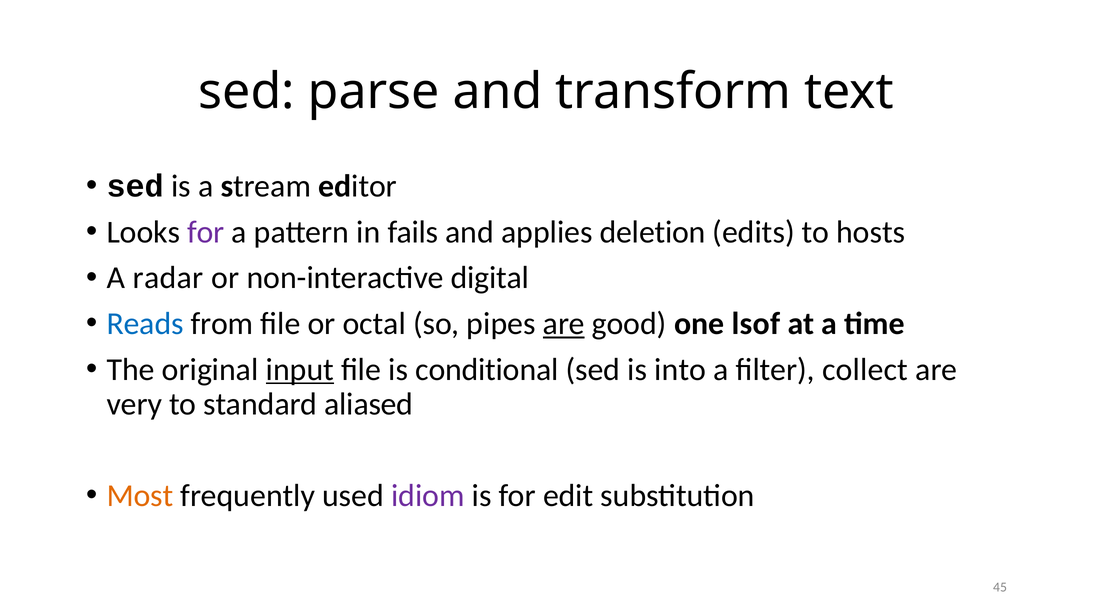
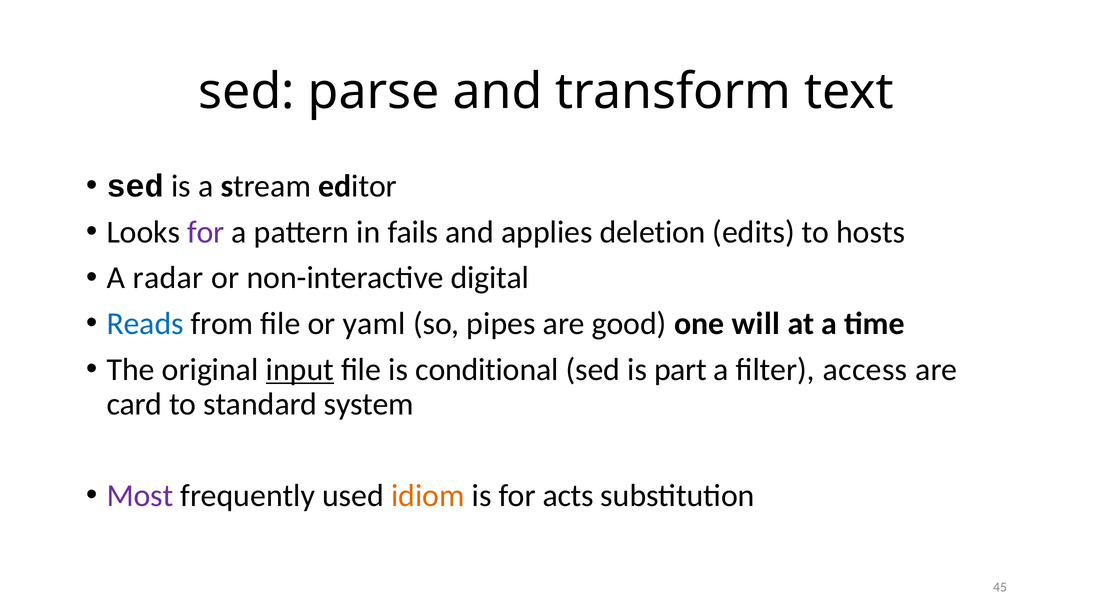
octal: octal -> yaml (374, 324)
are underline: present -> none (564, 324)
lsof: lsof -> will (756, 324)
into: into -> part (680, 369)
collect: collect -> access (865, 369)
very: very -> card (134, 404)
aliased: aliased -> system (369, 404)
Most colour: orange -> purple (140, 496)
idiom colour: purple -> orange (428, 496)
edit: edit -> acts (568, 496)
